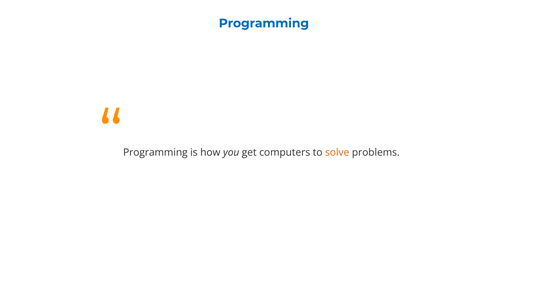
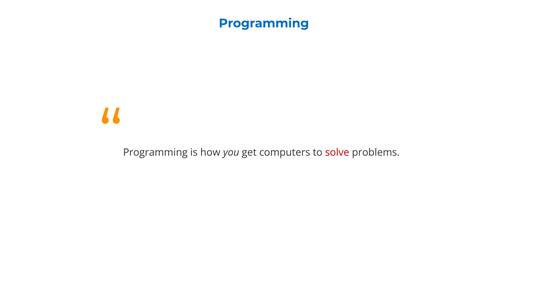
solve colour: orange -> red (337, 152)
